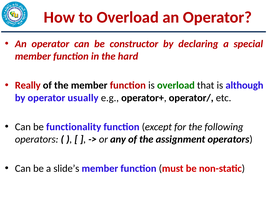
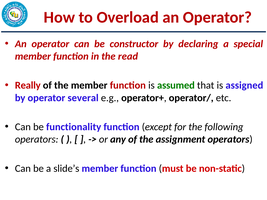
hard: hard -> read (128, 56)
is overload: overload -> assumed (176, 85)
although: although -> assigned (244, 85)
usually: usually -> several (83, 98)
